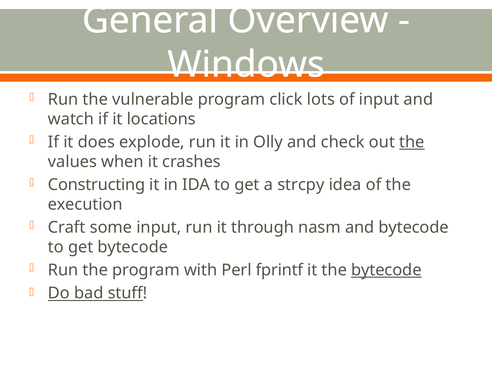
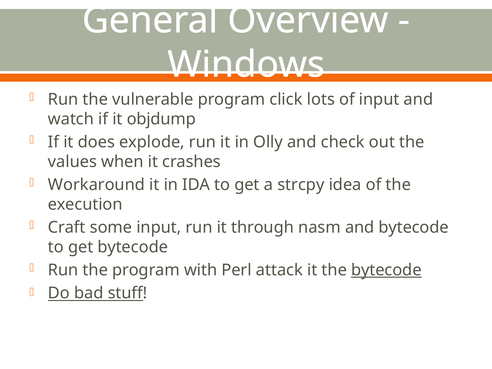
locations: locations -> objdump (161, 119)
the underline: present -> none (412, 142)
Constructing: Constructing -> Workaround (97, 185)
fprintf: fprintf -> attack (279, 270)
